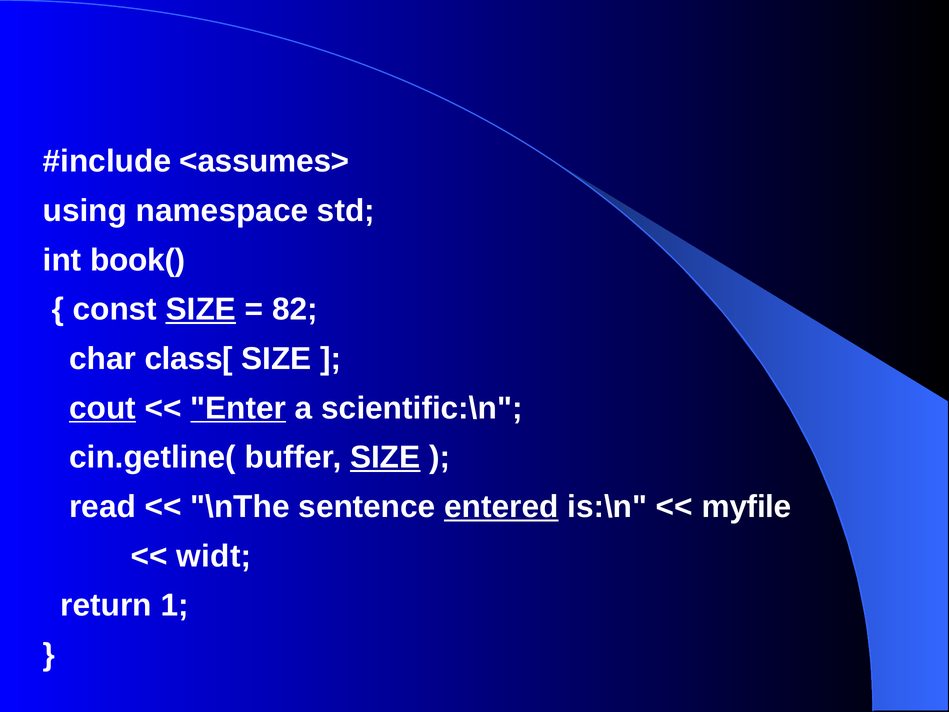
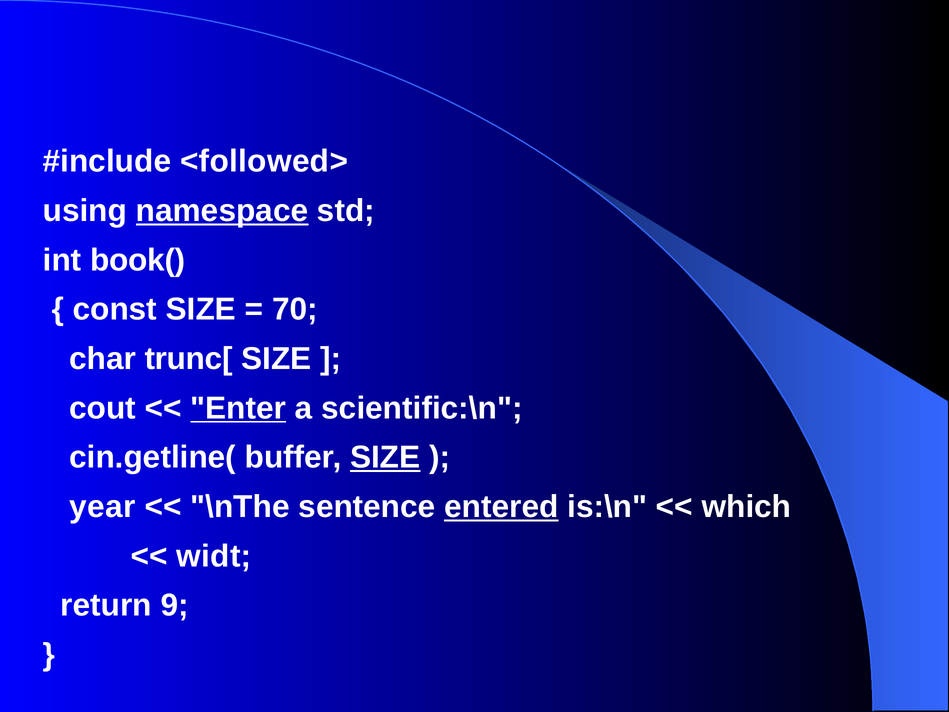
<assumes>: <assumes> -> <followed> (264, 161)
namespace underline: none -> present (222, 211)
SIZE underline: present -> none (201, 309)
82: 82 -> 70 (295, 309)
class[: class[ -> trunc[ (189, 359)
cout underline: present -> none (103, 408)
read: read -> year (102, 507)
myfile: myfile -> which (746, 507)
1: 1 -> 9 (175, 605)
